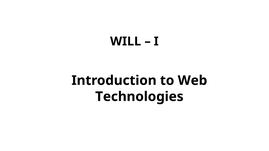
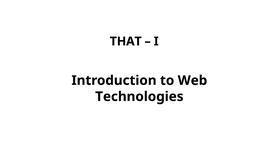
WILL: WILL -> THAT (126, 41)
